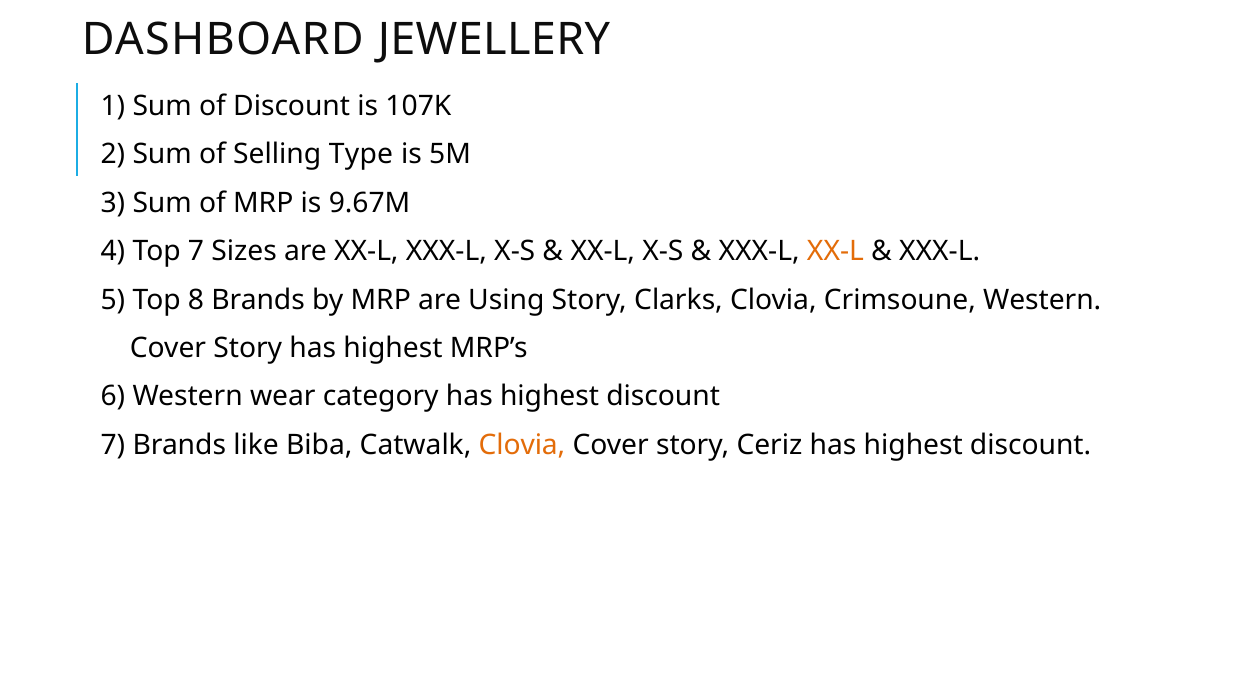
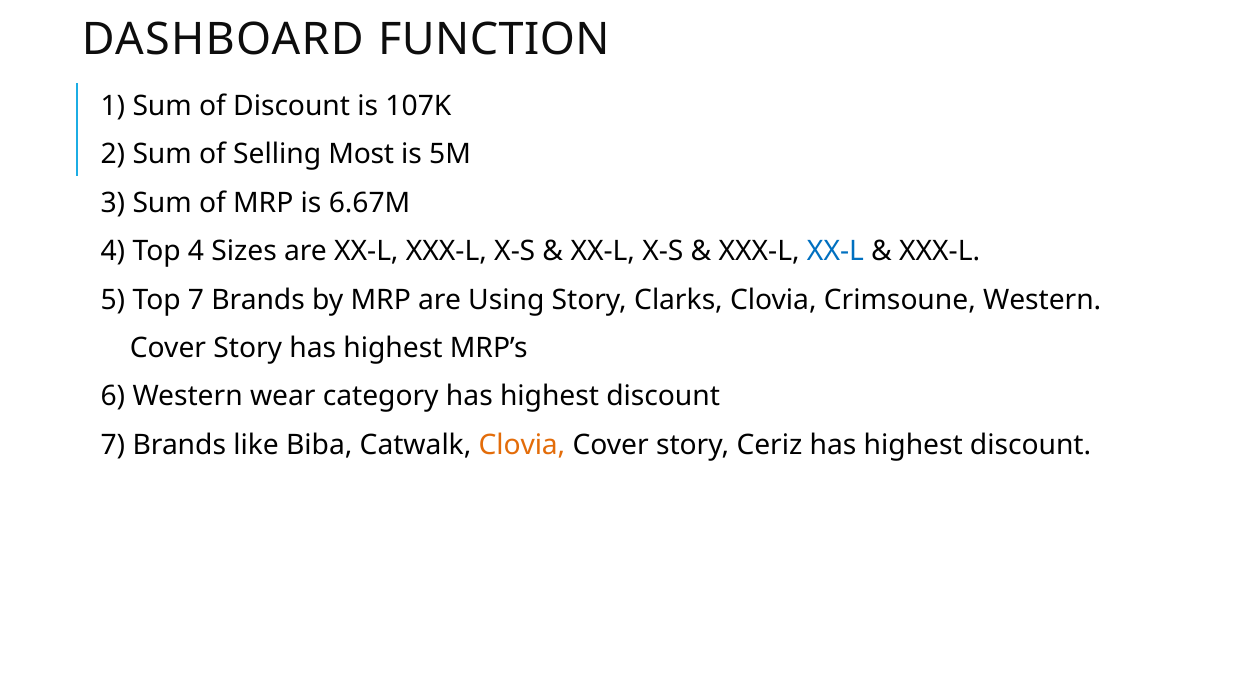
JEWELLERY: JEWELLERY -> FUNCTION (494, 39)
Type: Type -> Most (361, 155)
9.67M: 9.67M -> 6.67M (370, 203)
Top 7: 7 -> 4 (196, 251)
XX-L colour: orange -> blue (835, 251)
Top 8: 8 -> 7 (196, 300)
